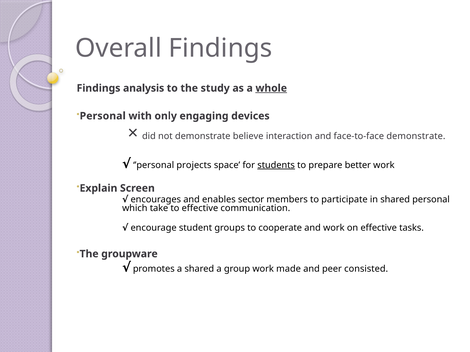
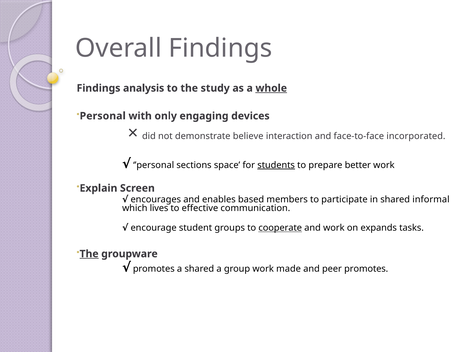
face-to-face demonstrate: demonstrate -> incorporated (416, 136)
projects: projects -> sections (194, 165)
sector: sector -> based (251, 200)
shared personal: personal -> informal (431, 200)
take: take -> lives (159, 209)
cooperate underline: none -> present (280, 228)
on effective: effective -> expands (379, 228)
The underline: none -> present (89, 254)
peer consisted: consisted -> promotes (366, 269)
